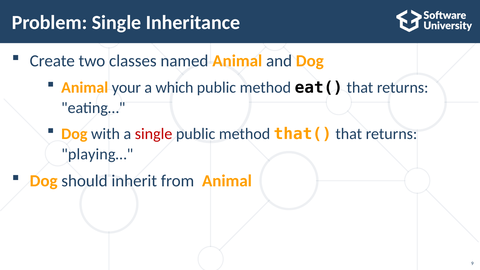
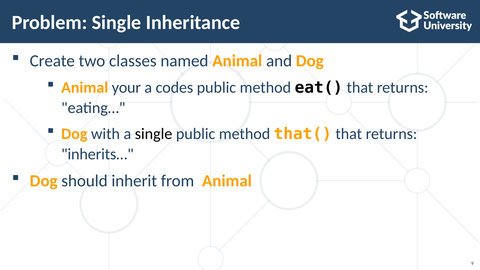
which: which -> codes (174, 88)
single colour: red -> black (154, 134)
playing…: playing… -> inherits… (97, 154)
